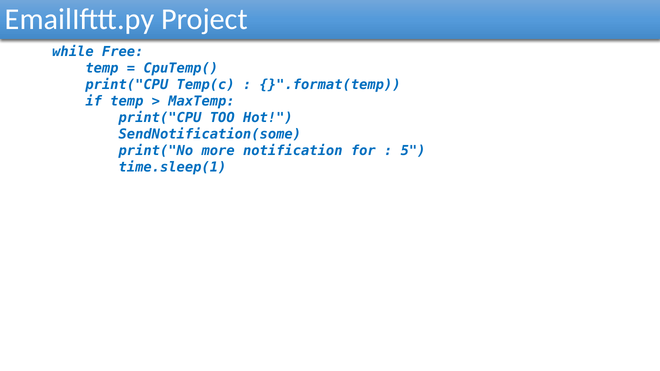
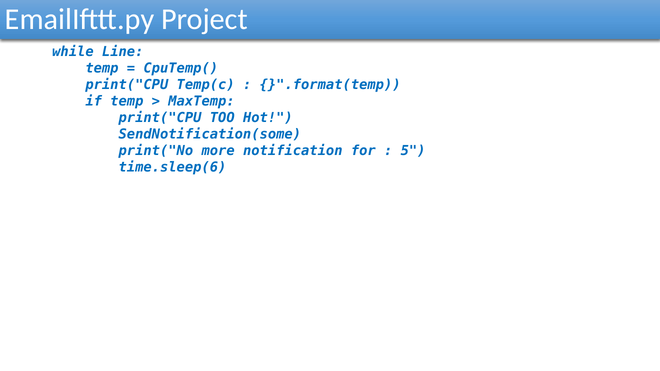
Free: Free -> Line (123, 52)
time.sleep(1: time.sleep(1 -> time.sleep(6 (172, 168)
